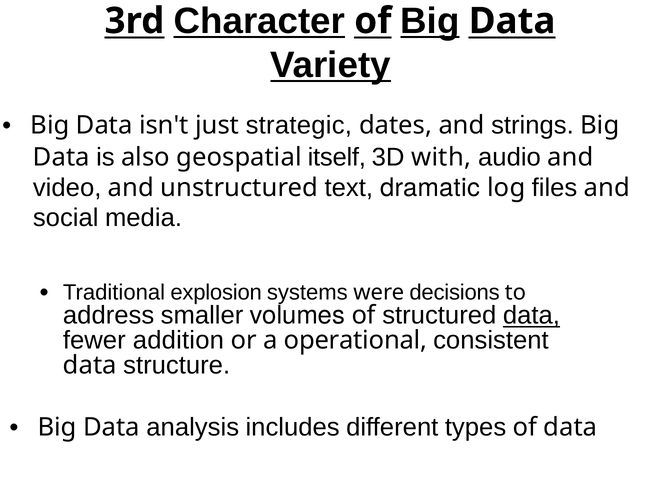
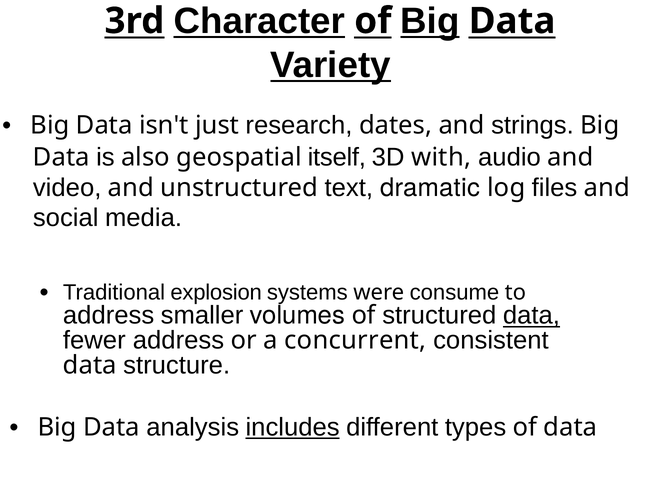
strategic: strategic -> research (299, 125)
decisions: decisions -> consume (454, 293)
fewer addition: addition -> address (178, 341)
operational: operational -> concurrent (355, 341)
includes underline: none -> present (293, 428)
